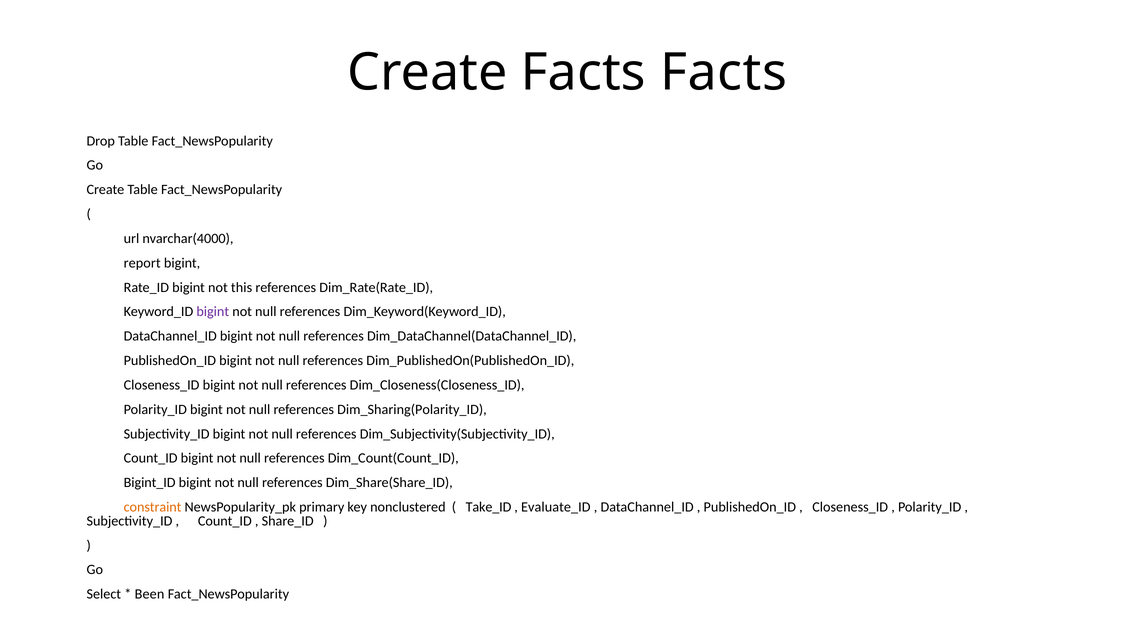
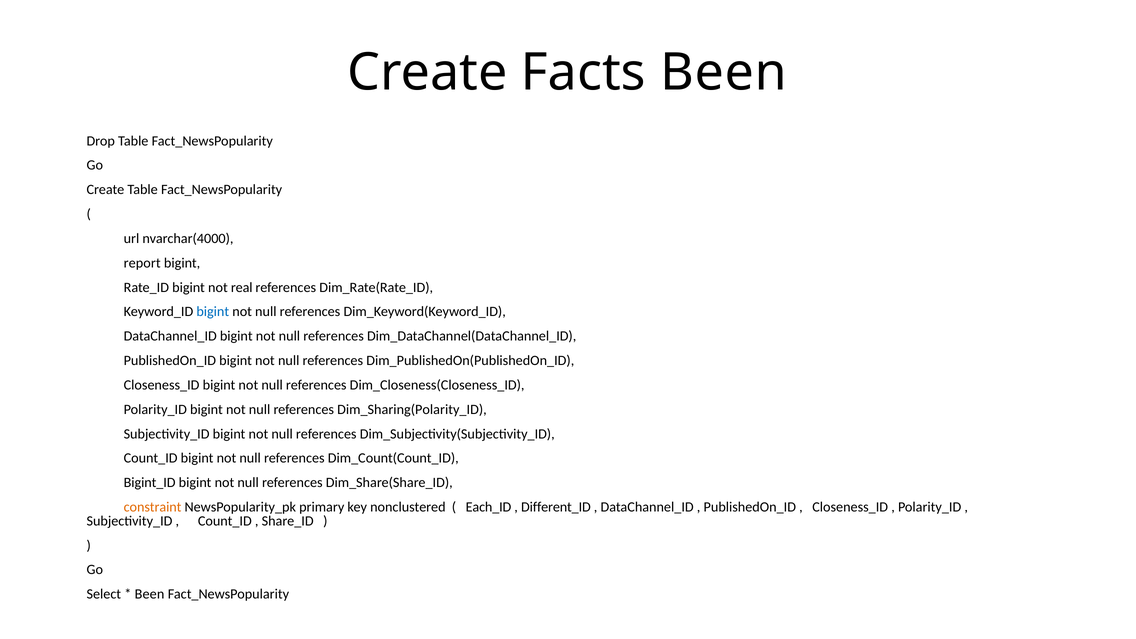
Facts Facts: Facts -> Been (724, 73)
this: this -> real (242, 287)
bigint colour: purple -> blue (213, 312)
Take_ID: Take_ID -> Each_ID (489, 507)
Evaluate_ID: Evaluate_ID -> Different_ID (556, 507)
